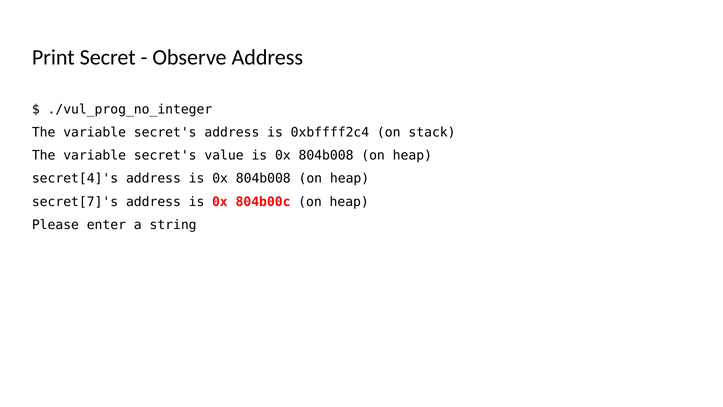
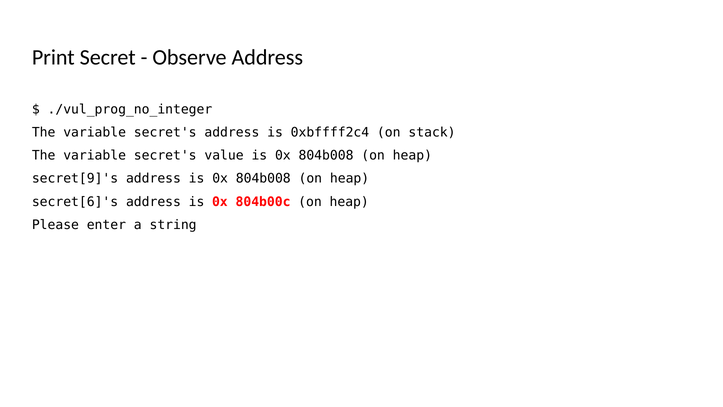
secret[4]'s: secret[4]'s -> secret[9]'s (75, 179)
secret[7]'s: secret[7]'s -> secret[6]'s (75, 202)
